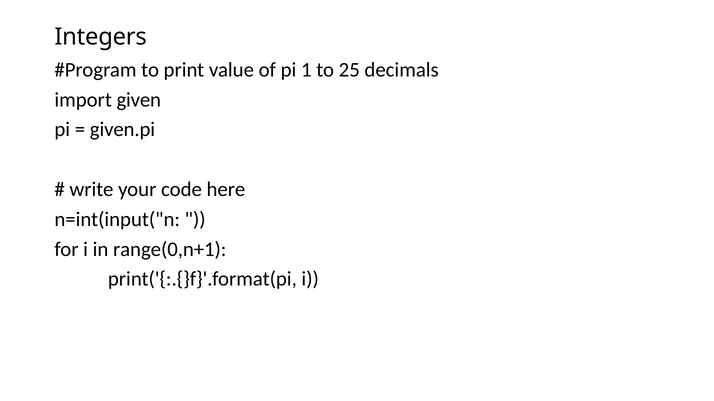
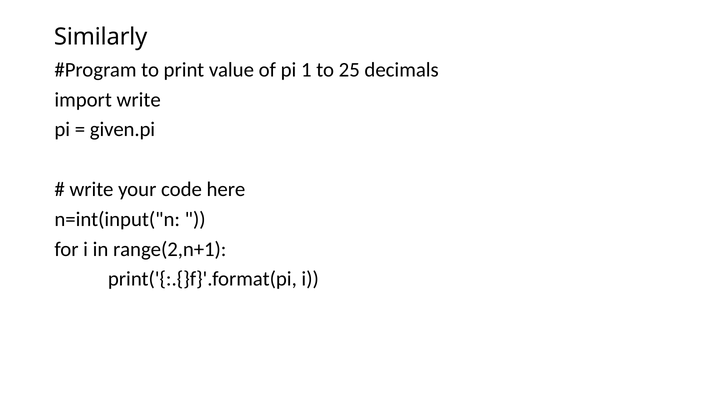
Integers: Integers -> Similarly (101, 37)
import given: given -> write (139, 100)
range(0,n+1: range(0,n+1 -> range(2,n+1 (170, 250)
